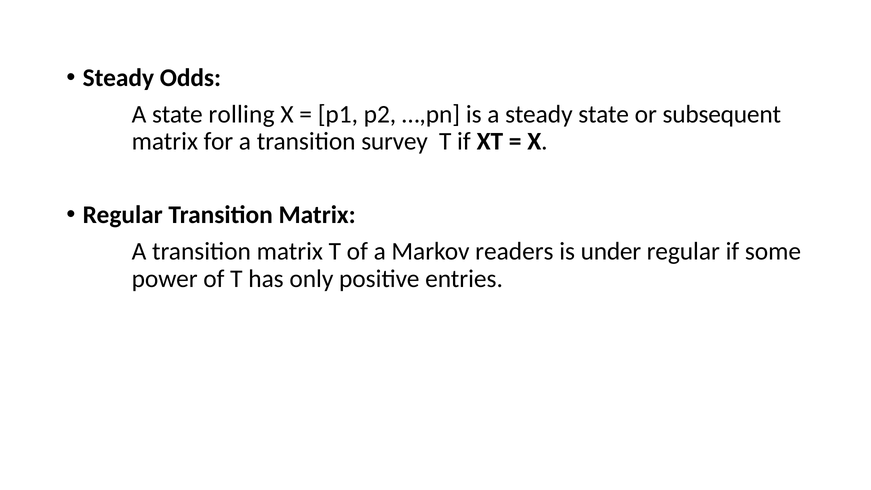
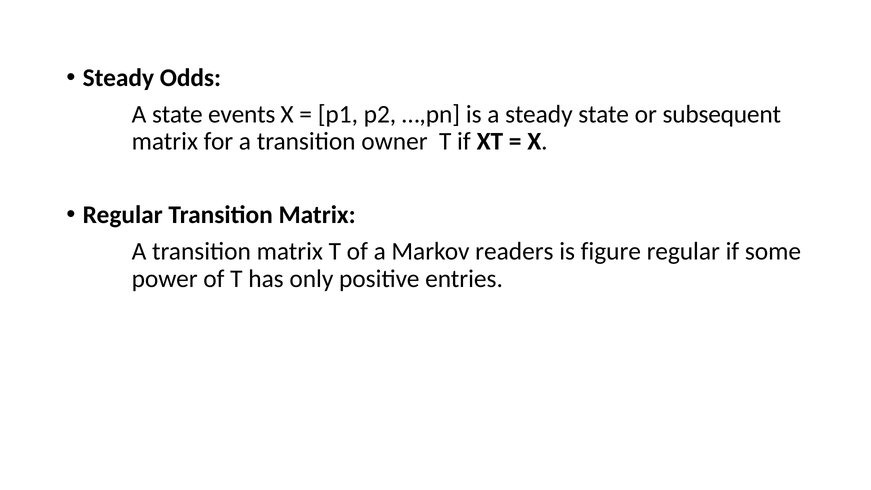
rolling: rolling -> events (242, 114)
survey: survey -> owner (394, 142)
under: under -> figure (611, 251)
